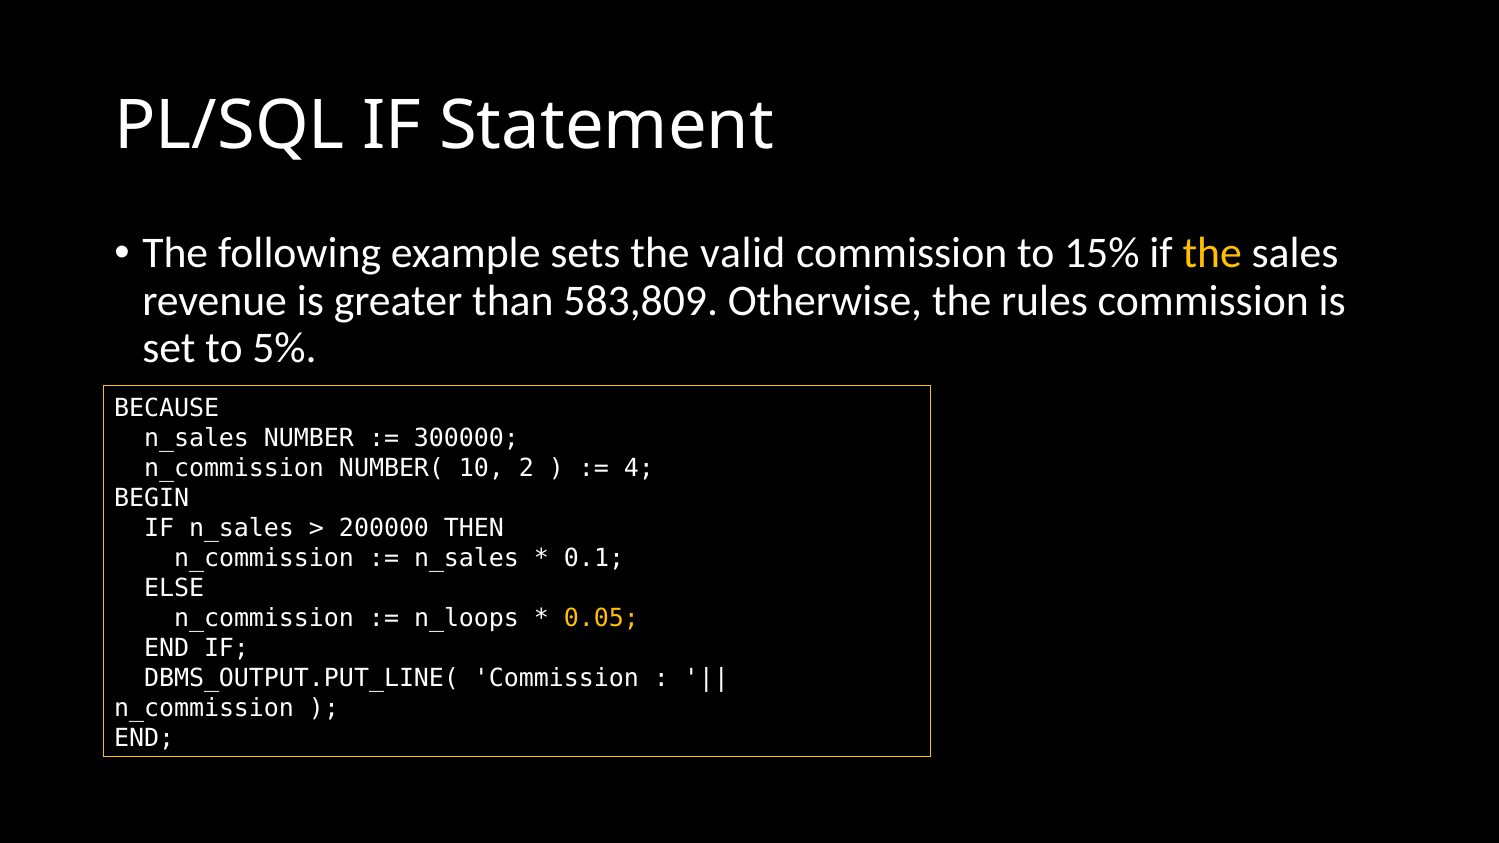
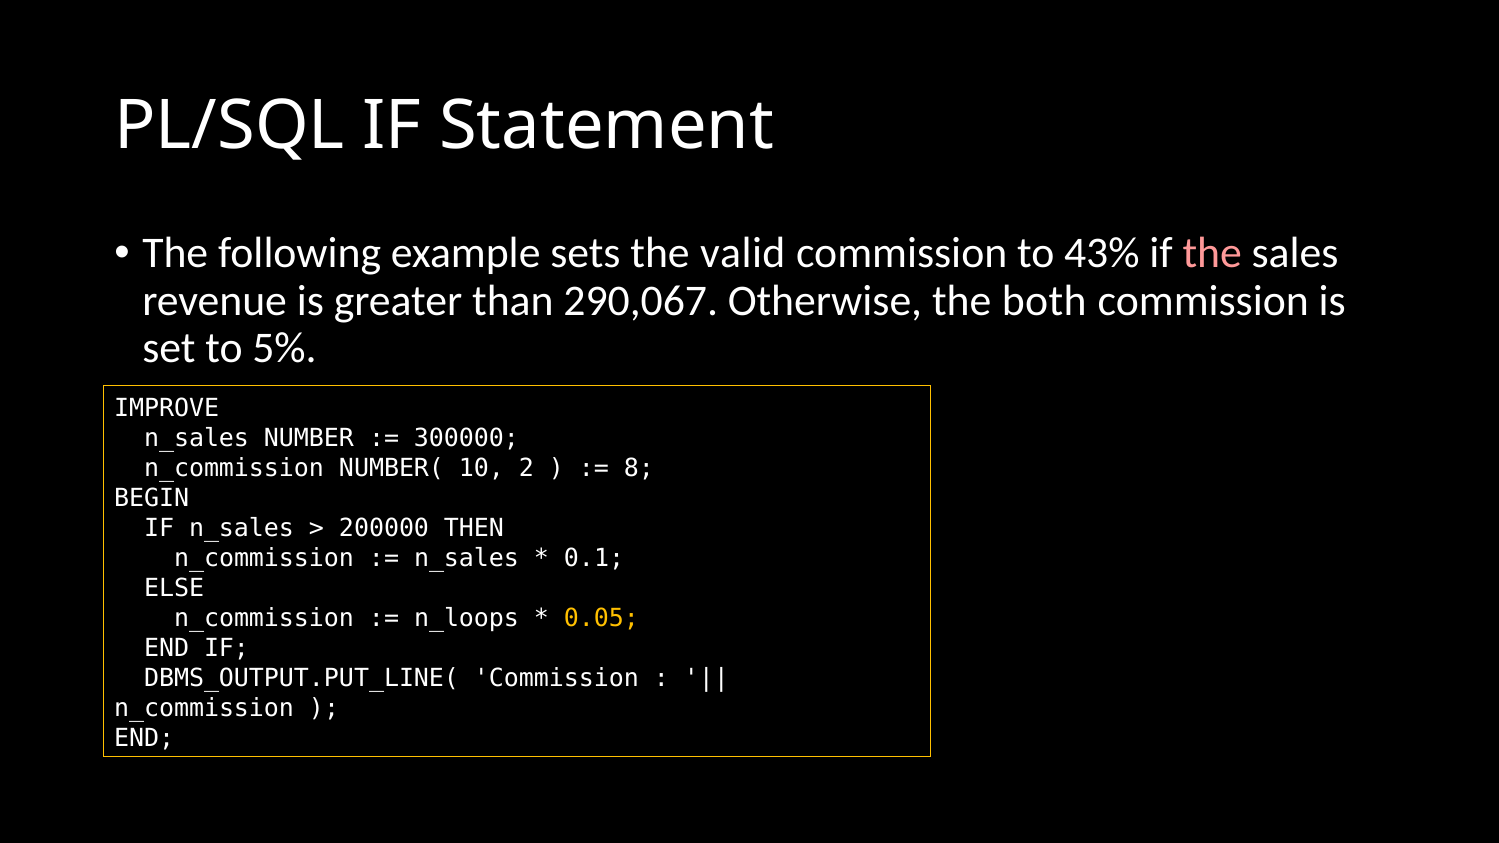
15%: 15% -> 43% (1102, 253)
the colour: yellow -> pink (1212, 253)
583,809: 583,809 -> 290,067 (641, 301)
rules: rules -> both (1044, 301)
BECAUSE: BECAUSE -> IMPROVE (167, 408)
4: 4 -> 8 (639, 468)
